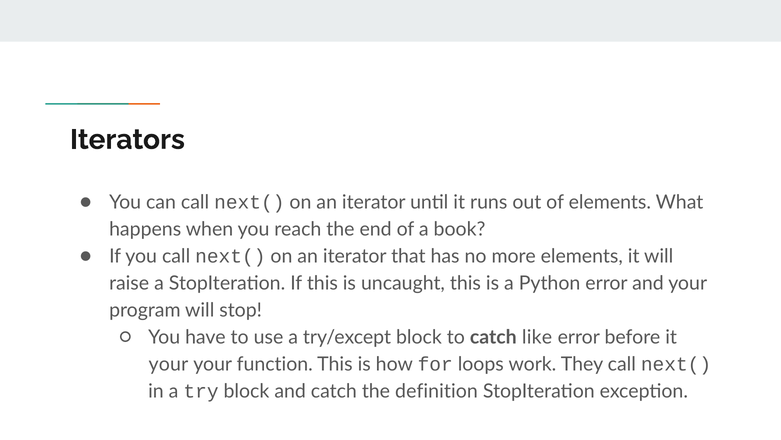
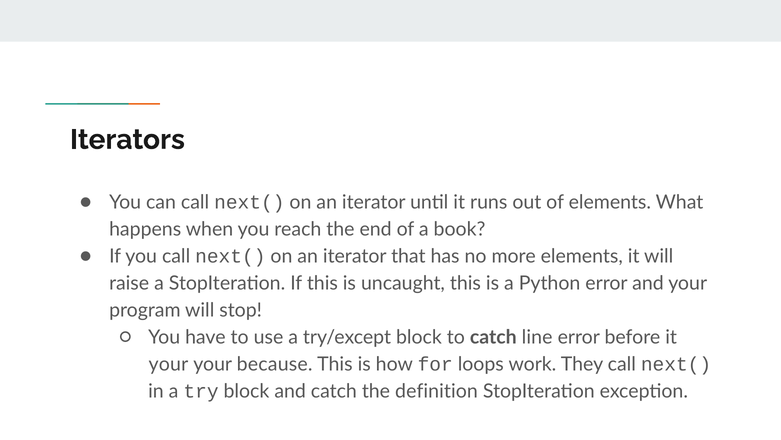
like: like -> line (537, 337)
function: function -> because (275, 364)
